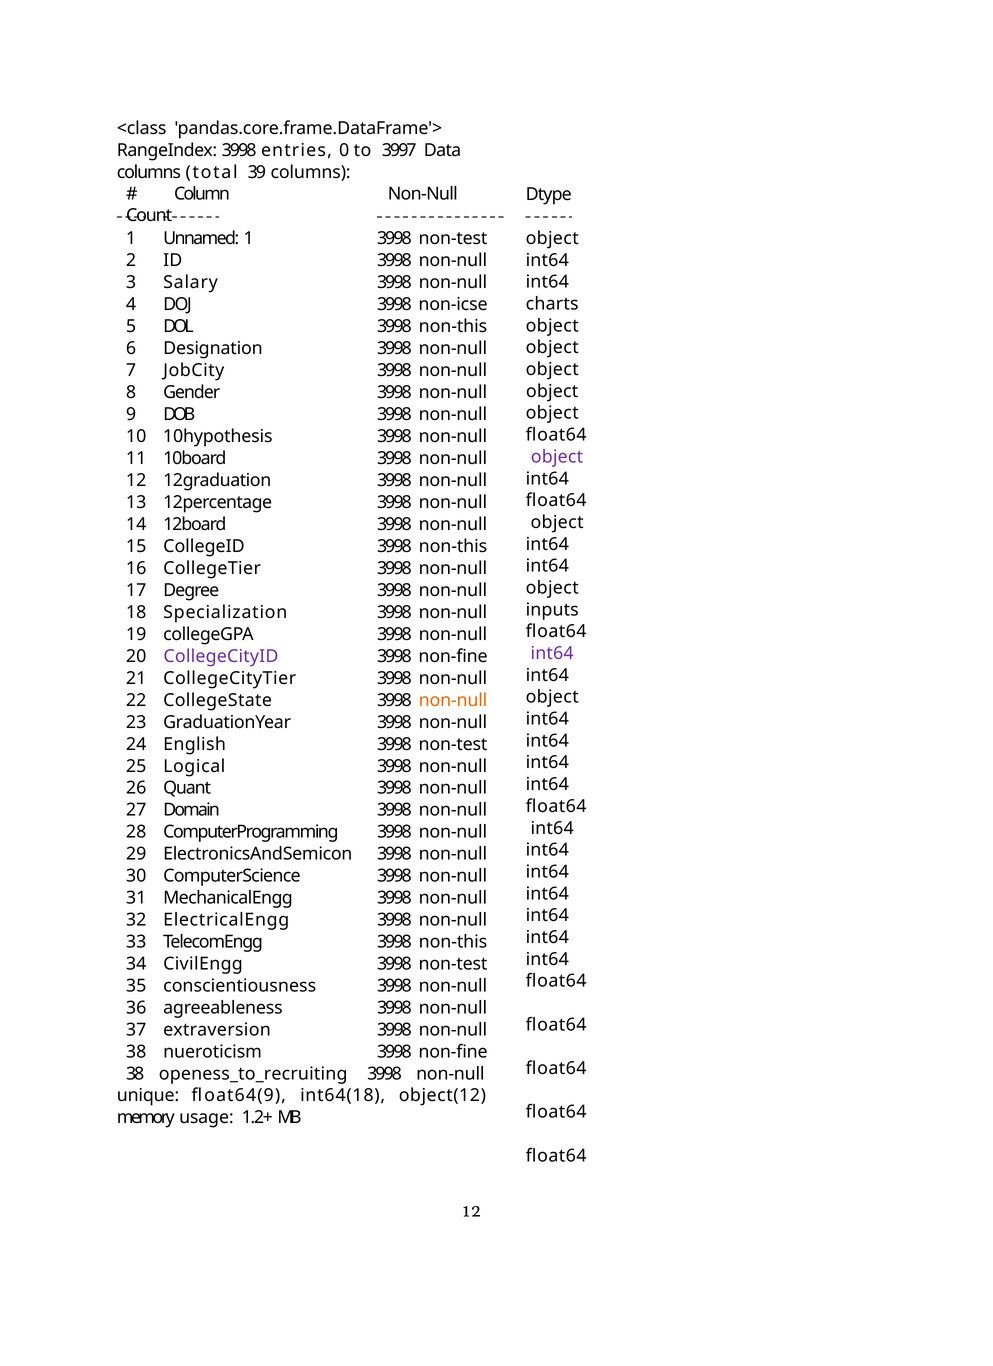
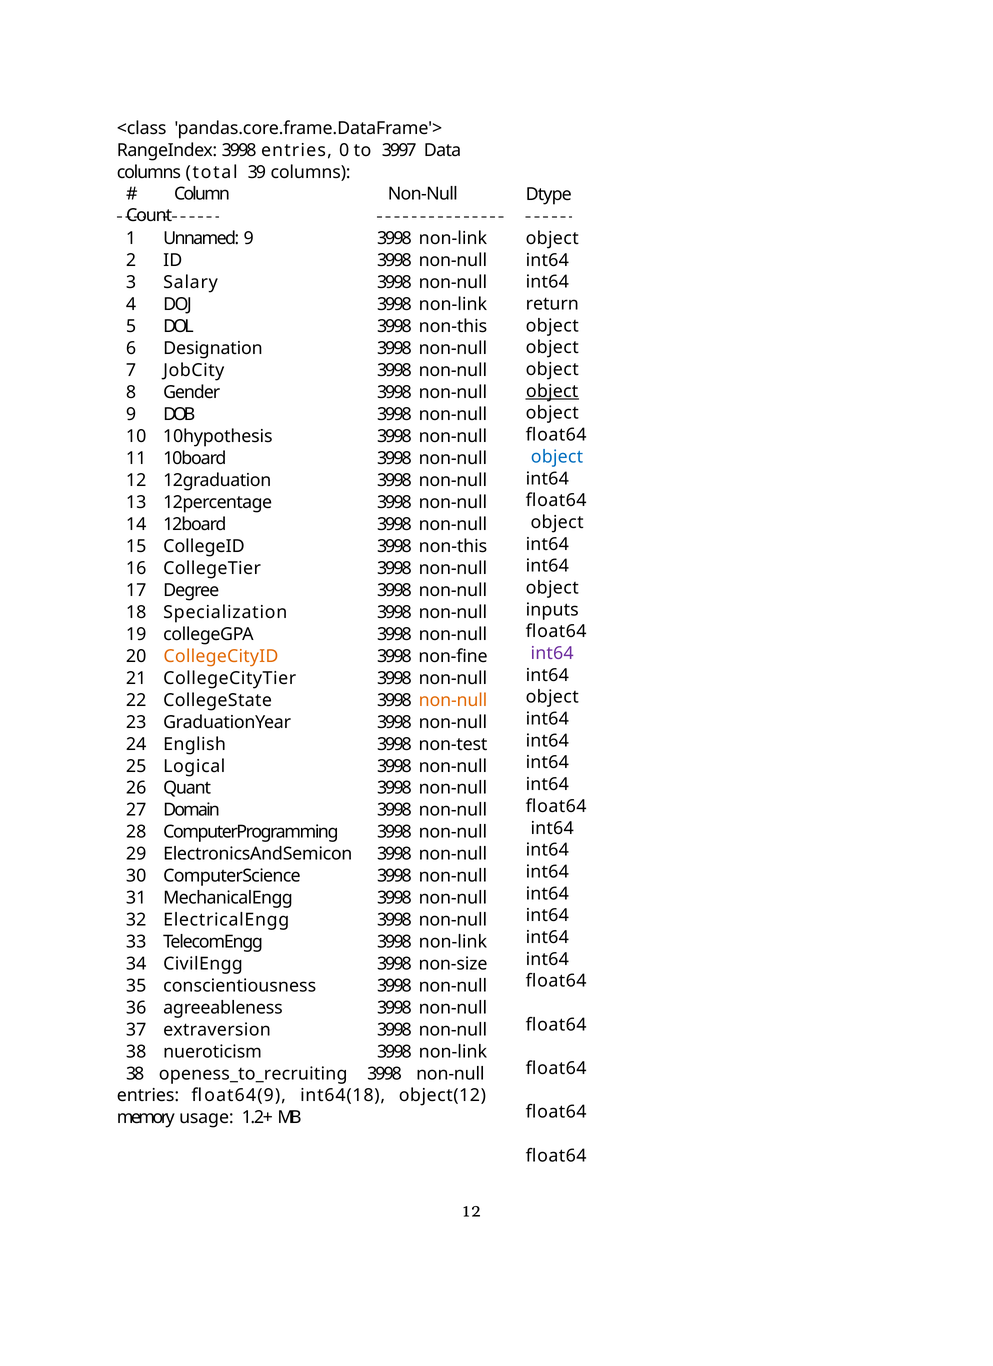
Unnamed 1: 1 -> 9 (249, 239)
non-test: non-test -> non-link (453, 239)
charts: charts -> return (552, 304)
non-icse: non-icse -> non-link (453, 305)
object underline: none -> present (552, 391)
object colour: purple -> blue (557, 457)
CollegeCityID colour: purple -> orange (221, 656)
non-this: non-this -> non-link (453, 942)
non-test: non-test -> non-size (453, 964)
non-fine: non-fine -> non-link (453, 1052)
unique: unique -> entries (148, 1096)
